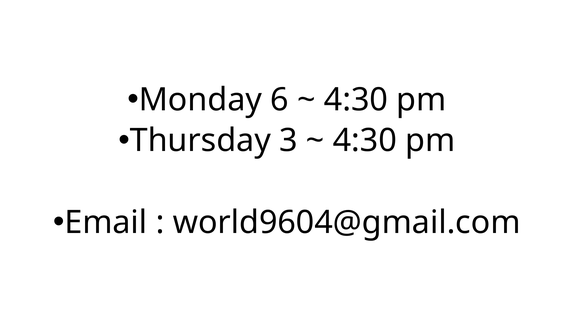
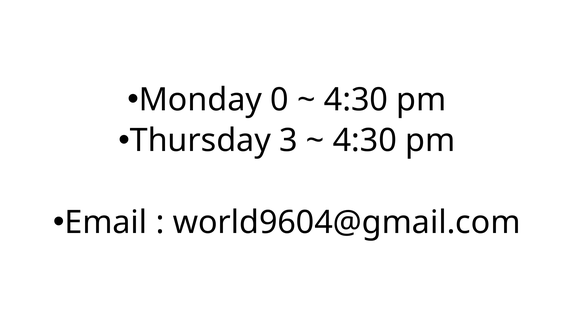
6: 6 -> 0 (280, 100)
